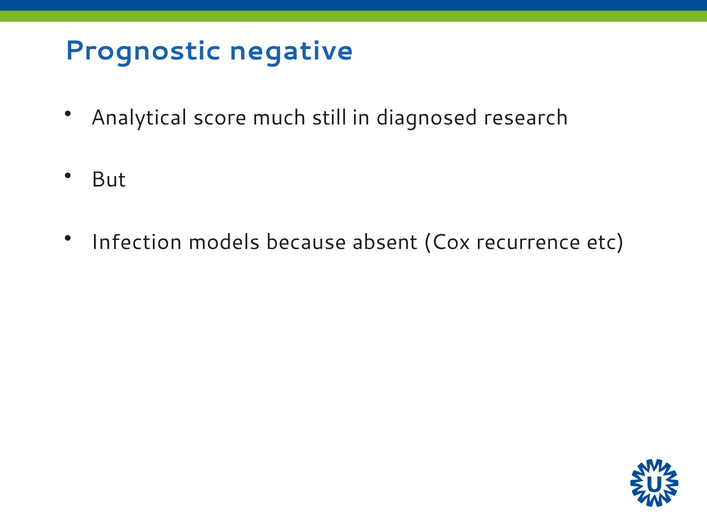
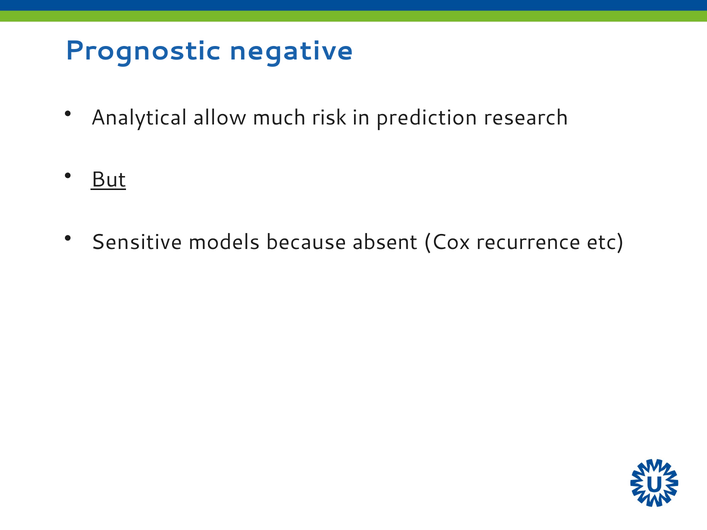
score: score -> allow (220, 118)
still: still -> risk (329, 118)
diagnosed: diagnosed -> prediction (427, 118)
But underline: none -> present (108, 180)
Infection: Infection -> Sensitive (136, 242)
